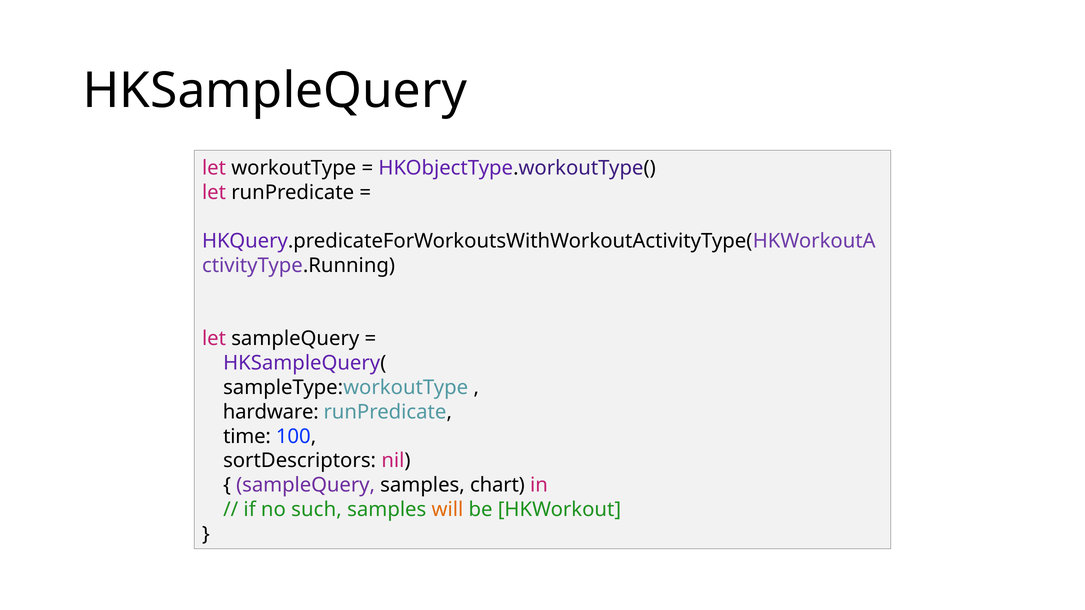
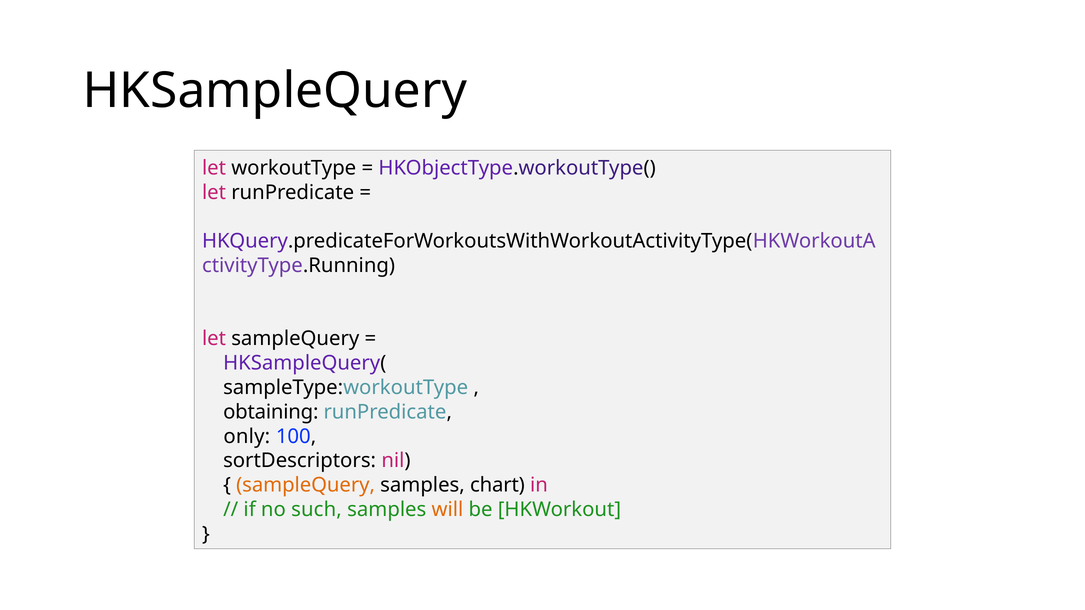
hardware: hardware -> obtaining (271, 412)
time: time -> only (247, 437)
sampleQuery colour: purple -> orange (306, 485)
